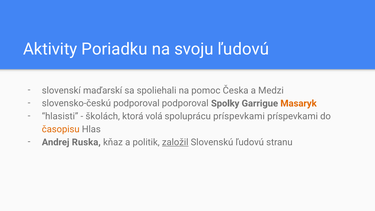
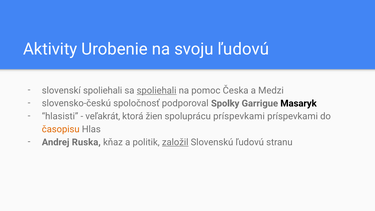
Poriadku: Poriadku -> Urobenie (115, 49)
slovenskí maďarskí: maďarskí -> spoliehali (103, 90)
spoliehali underline: none -> present (157, 90)
slovensko-českú podporoval: podporoval -> spoločnosť (136, 103)
Masaryk colour: orange -> black (299, 103)
školách: školách -> veľakrát (103, 116)
volá: volá -> žien (154, 116)
